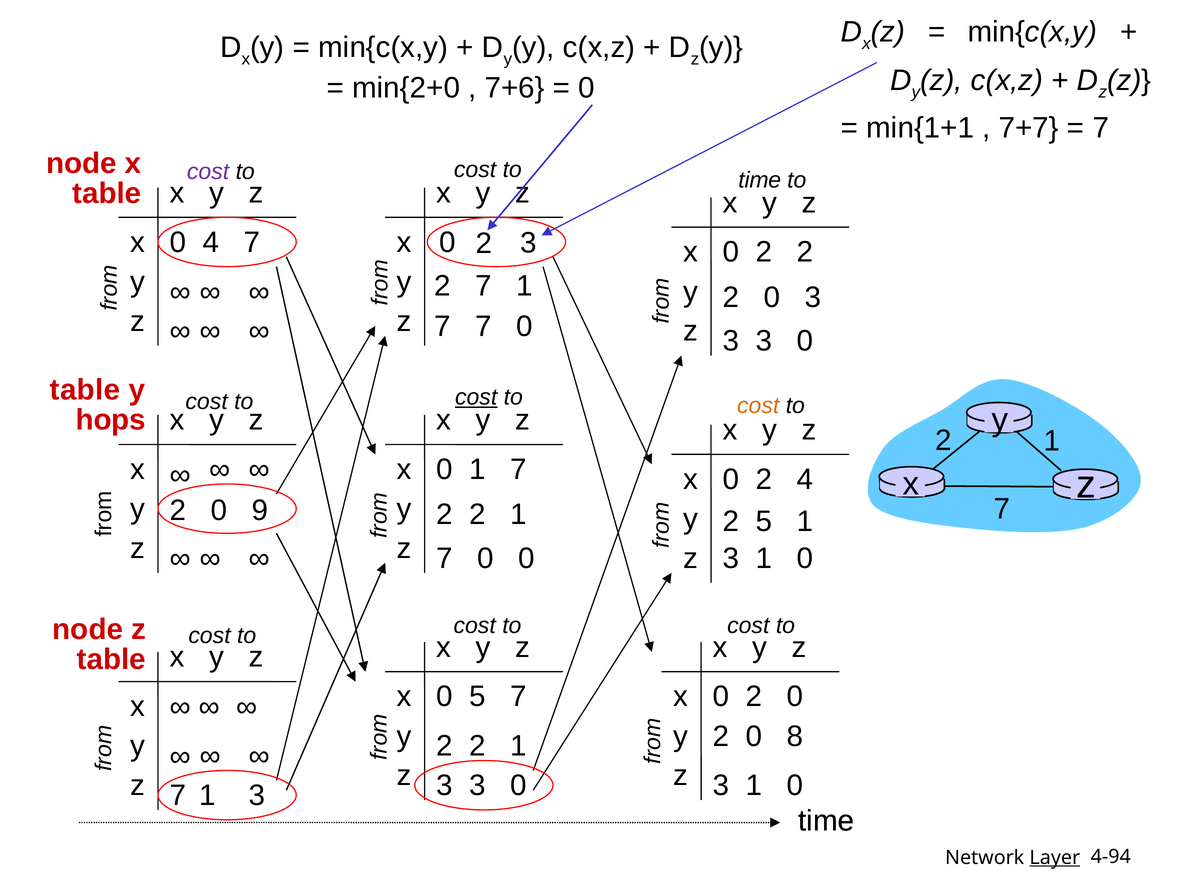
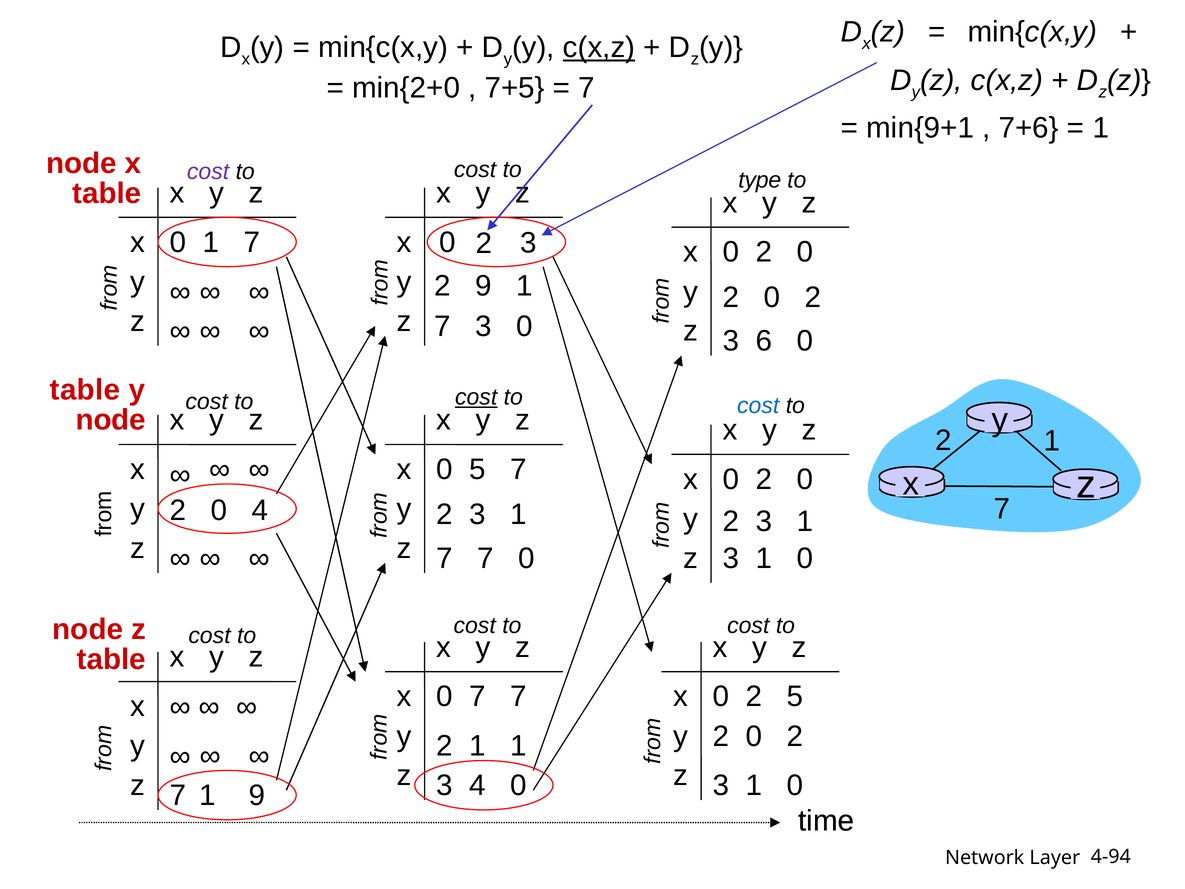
c(x,z underline: none -> present (599, 48)
7+6: 7+6 -> 7+5 (515, 88)
0: 0 -> 7 (587, 88)
min{1+1: min{1+1 -> min{9+1 (920, 128)
7+7: 7+7 -> 7+6 (1029, 128)
7: 7 -> 1 (1101, 128)
time: time -> type (760, 180)
0 4: 4 -> 1 (211, 242)
2: 2 -> 0 (805, 252)
7: 7 -> 9 (484, 286)
3: 3 -> 2 (813, 297)
7 7: 7 -> 3 (484, 327)
3: 3 -> 6 (764, 341)
cost colour: orange -> blue (758, 406)
hops: hops -> node (111, 420)
0 1: 1 -> 5 (477, 469)
4: 4 -> 0 (805, 479)
0 9: 9 -> 4 (260, 511)
2: 2 -> 3 (477, 514)
5: 5 -> 3 (764, 521)
0: 0 -> 7 (486, 558)
0 5: 5 -> 7 (477, 697)
0: 0 -> 5 (795, 697)
8: 8 -> 2 (795, 736)
2: 2 -> 1 (477, 746)
3: 3 -> 4 (477, 785)
7 1 3: 3 -> 9 (257, 795)
Layer underline: present -> none (1055, 857)
